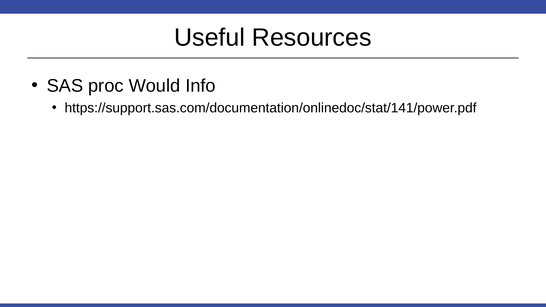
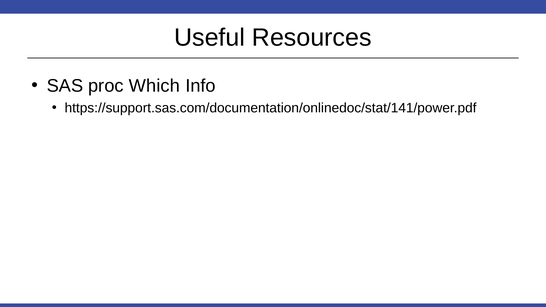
Would: Would -> Which (154, 86)
